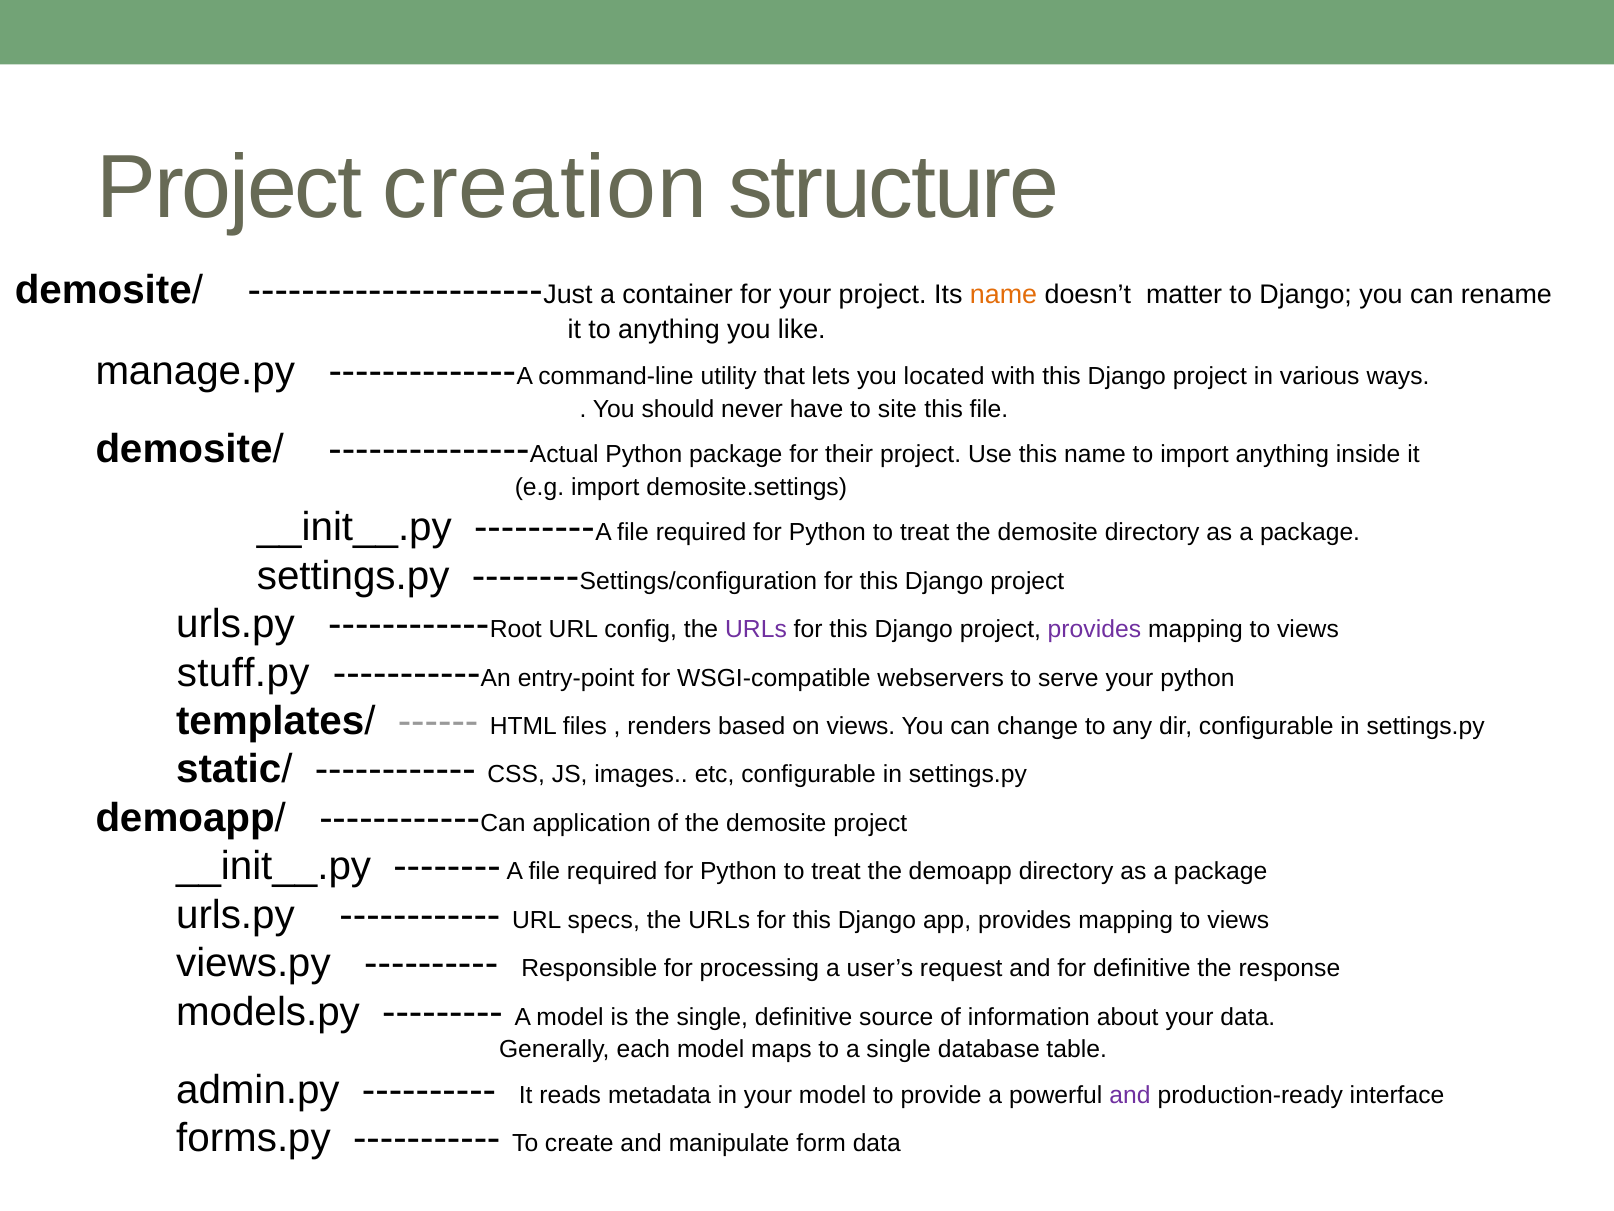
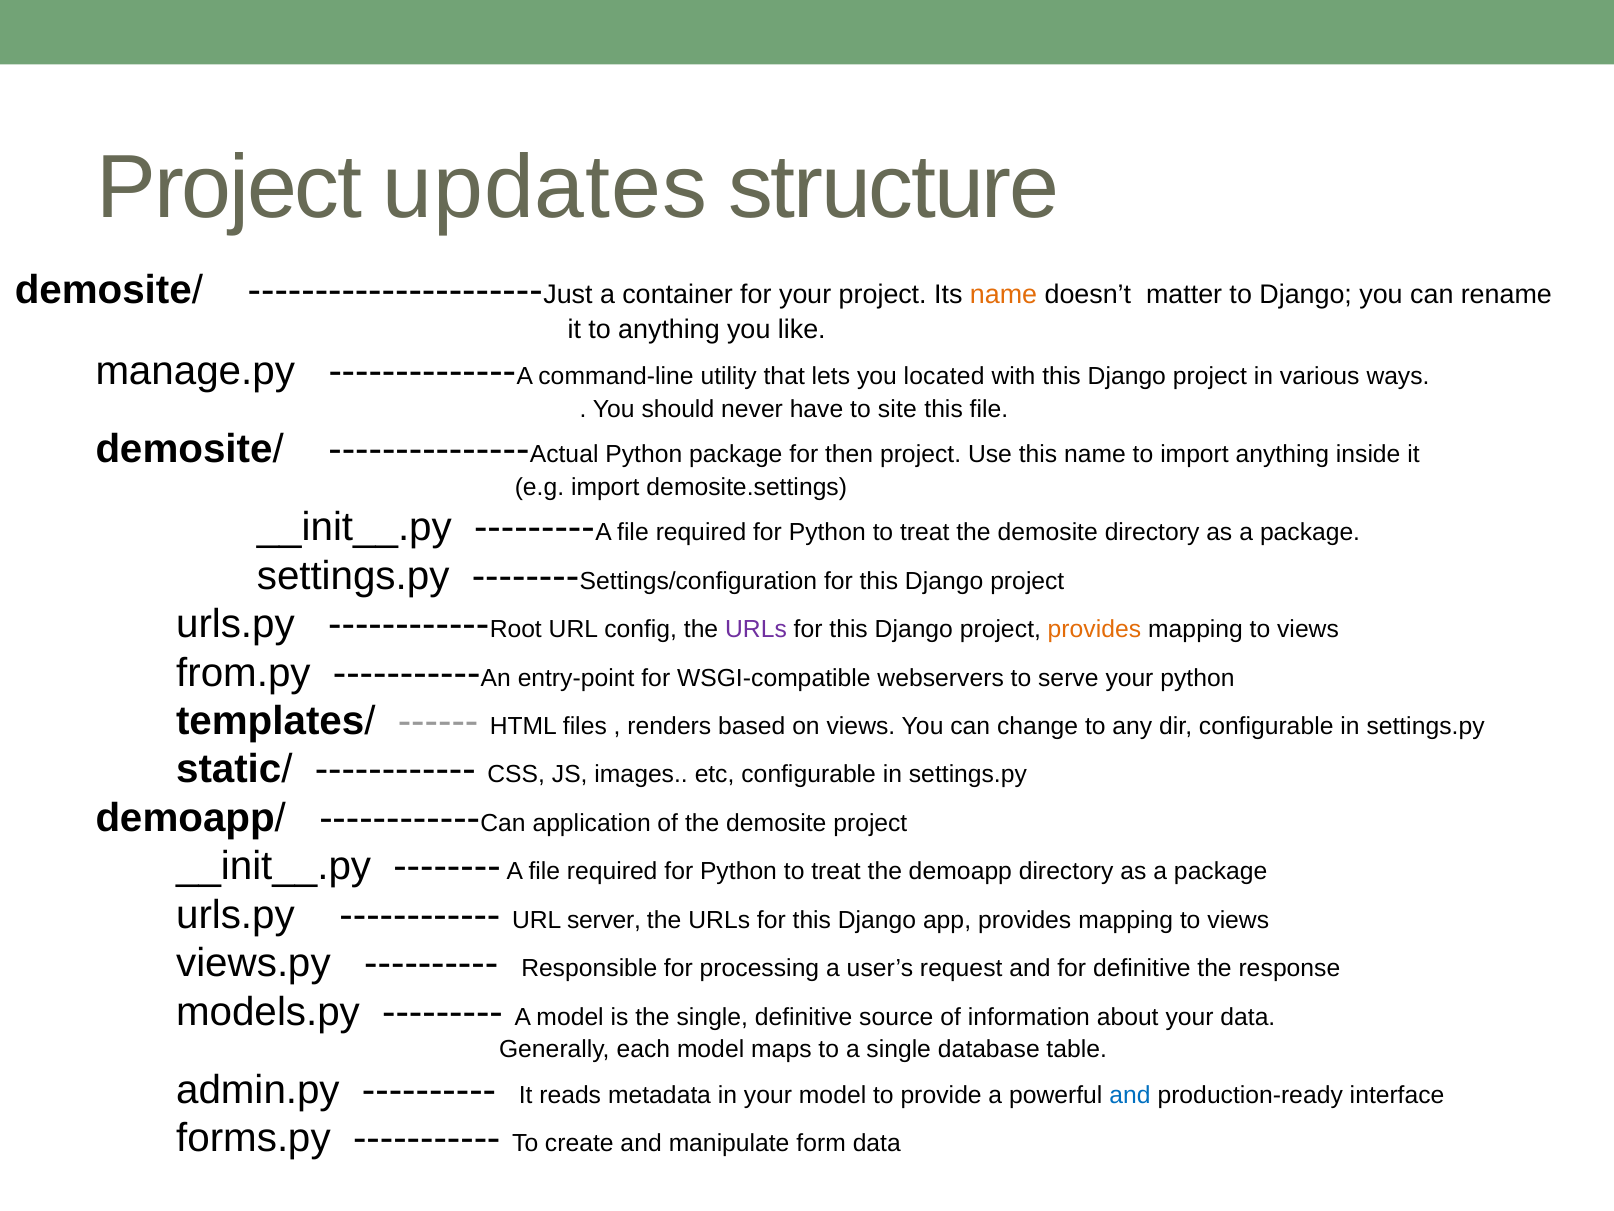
creation: creation -> updates (545, 188)
their: their -> then (849, 454)
provides colour: purple -> orange (1094, 629)
stuff.py: stuff.py -> from.py (243, 673)
specs: specs -> server (604, 920)
and colour: purple -> blue (1130, 1095)
